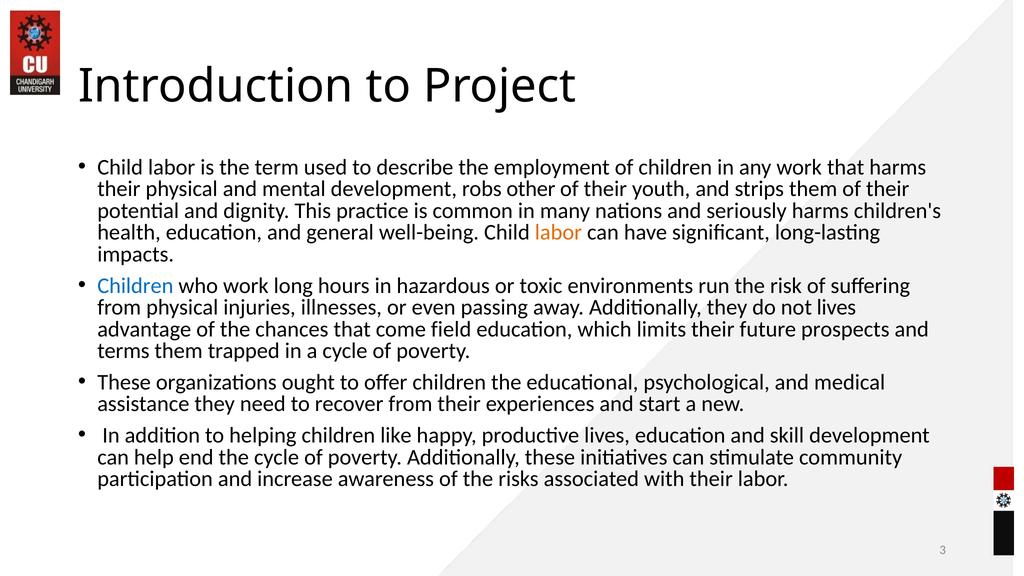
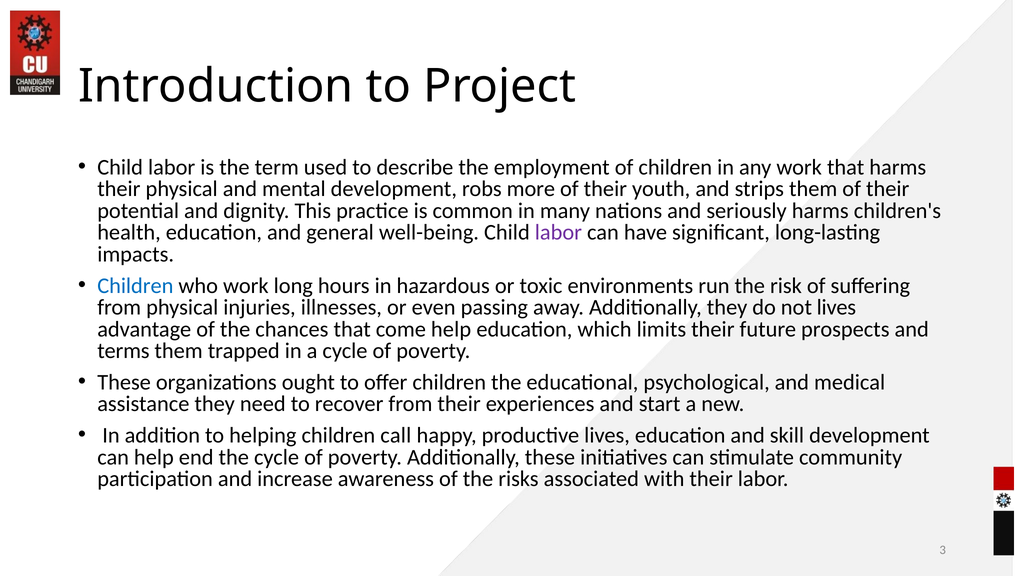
other: other -> more (531, 189)
labor colour: orange -> purple (558, 232)
come field: field -> help (451, 329)
like: like -> call (396, 435)
